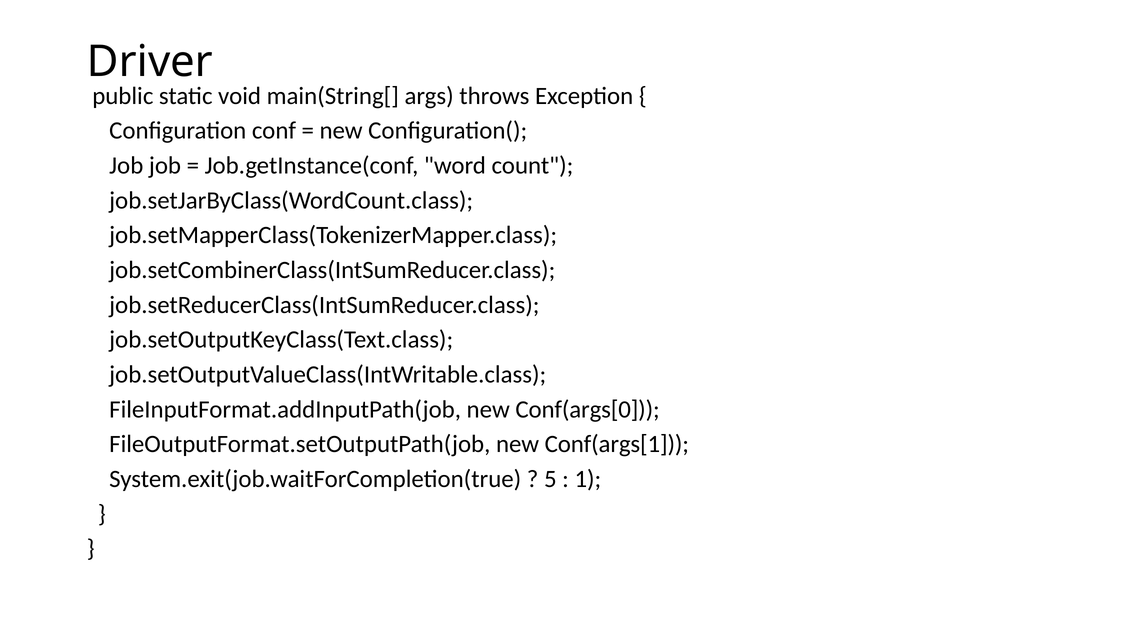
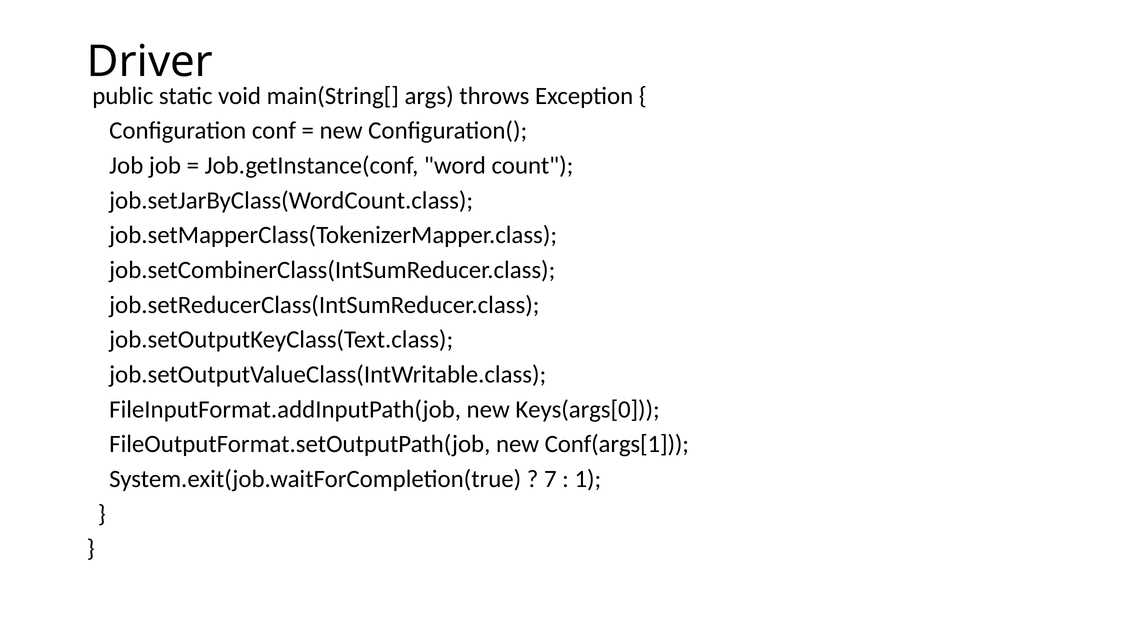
Conf(args[0: Conf(args[0 -> Keys(args[0 (588, 409)
5: 5 -> 7 (550, 479)
